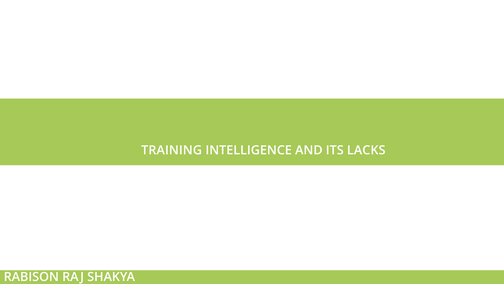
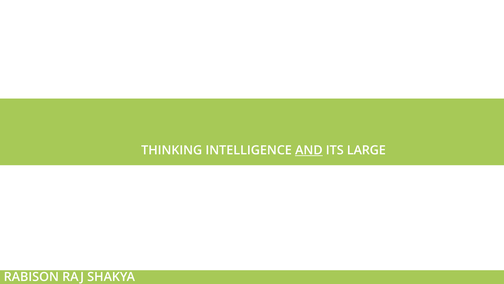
TRAINING: TRAINING -> THINKING (172, 150)
AND underline: none -> present (309, 150)
LACKS: LACKS -> LARGE (366, 150)
